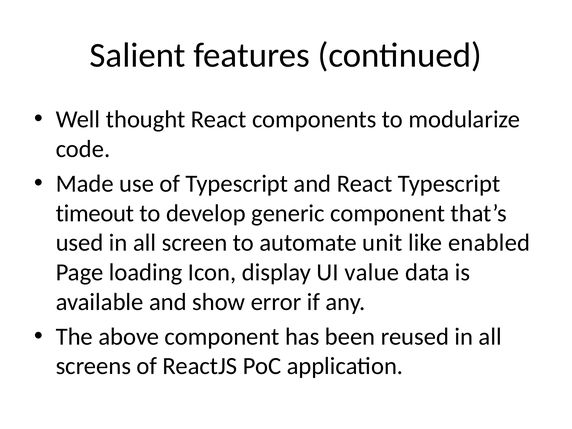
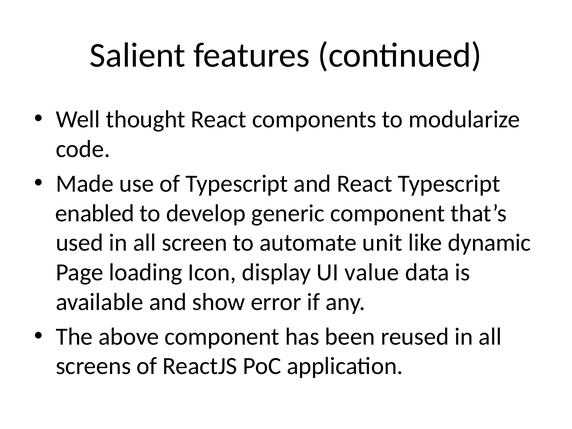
timeout: timeout -> enabled (95, 213)
enabled: enabled -> dynamic (489, 243)
